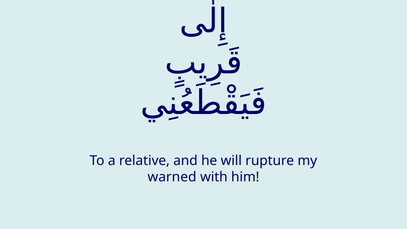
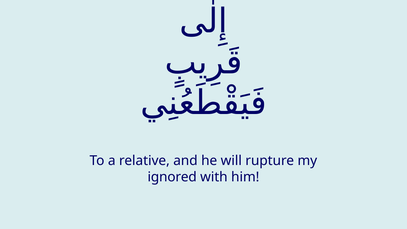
warned: warned -> ignored (172, 177)
